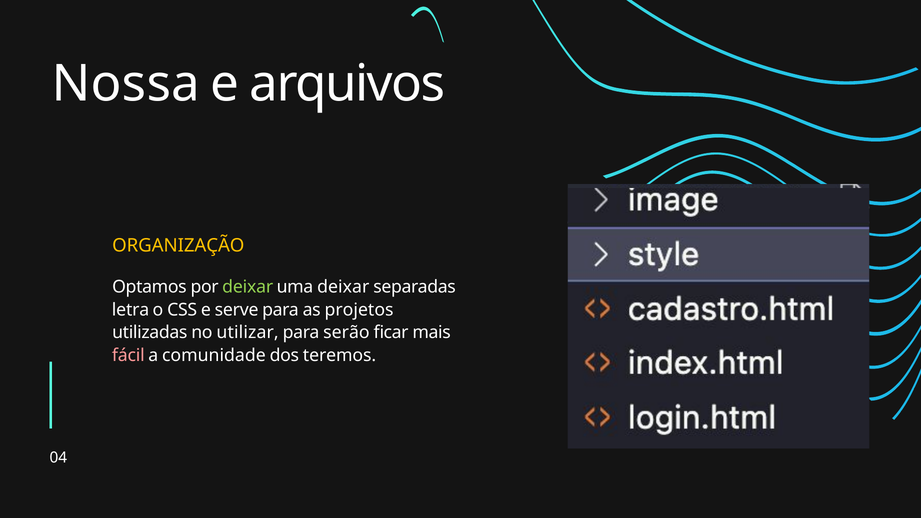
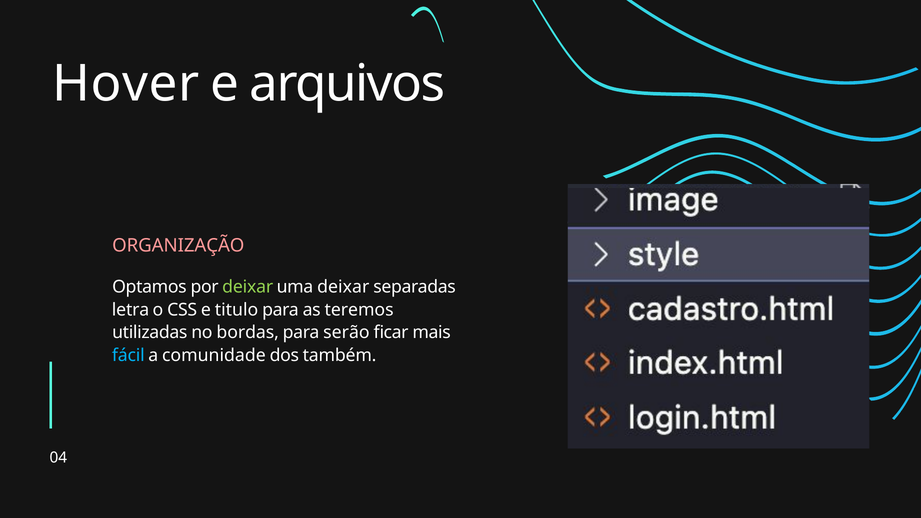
Nossa: Nossa -> Hover (126, 84)
ORGANIZAÇÃO colour: yellow -> pink (178, 246)
serve: serve -> titulo (237, 310)
projetos: projetos -> teremos (359, 310)
utilizar: utilizar -> bordas (248, 333)
fácil colour: pink -> light blue (128, 356)
teremos: teremos -> também (340, 356)
